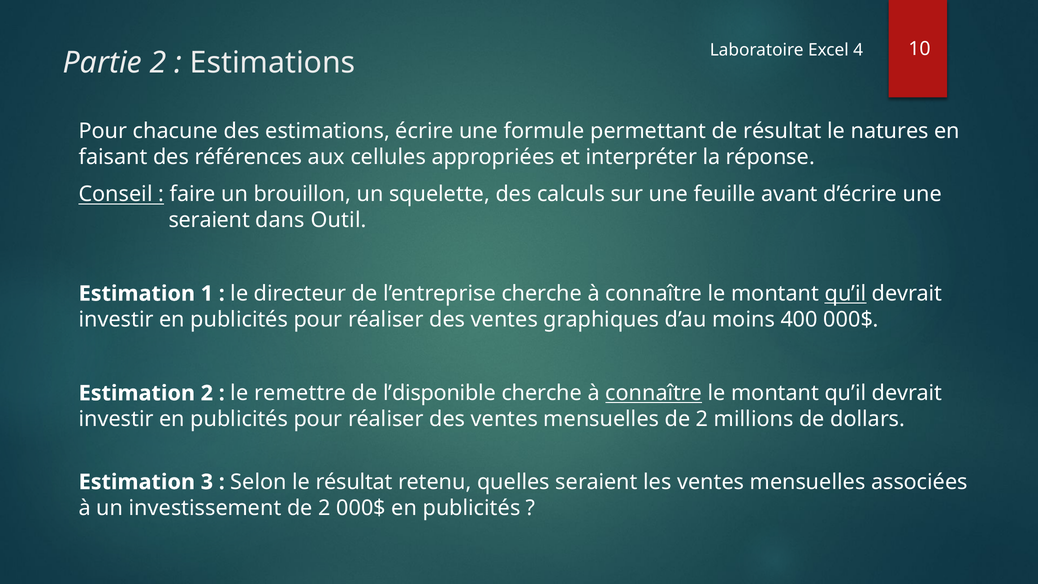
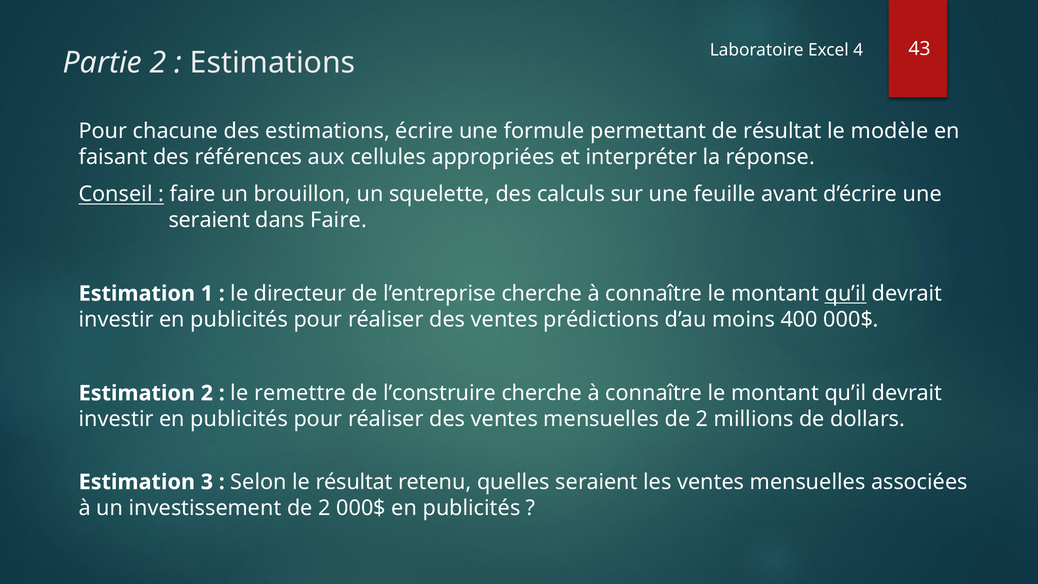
10: 10 -> 43 (920, 49)
natures: natures -> modèle (890, 131)
dans Outil: Outil -> Faire (339, 220)
graphiques: graphiques -> prédictions (601, 320)
l’disponible: l’disponible -> l’construire (439, 393)
connaître underline: present -> none (654, 393)
